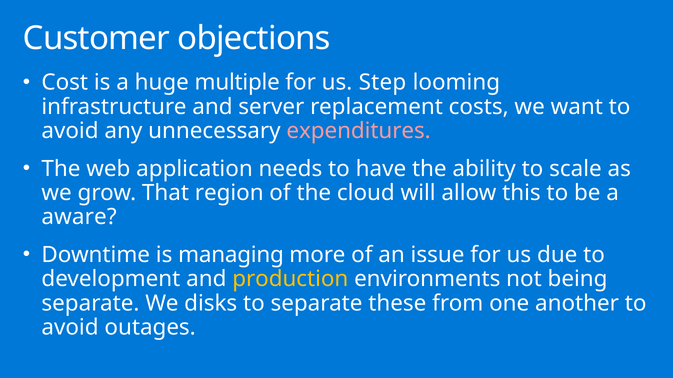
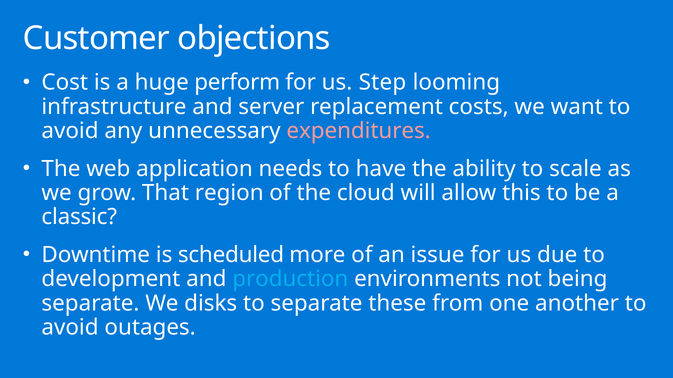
multiple: multiple -> perform (237, 83)
aware: aware -> classic (79, 217)
managing: managing -> scheduled (231, 255)
production colour: yellow -> light blue (290, 279)
